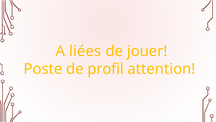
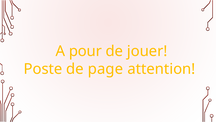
liées: liées -> pour (85, 51)
profil: profil -> page (105, 69)
